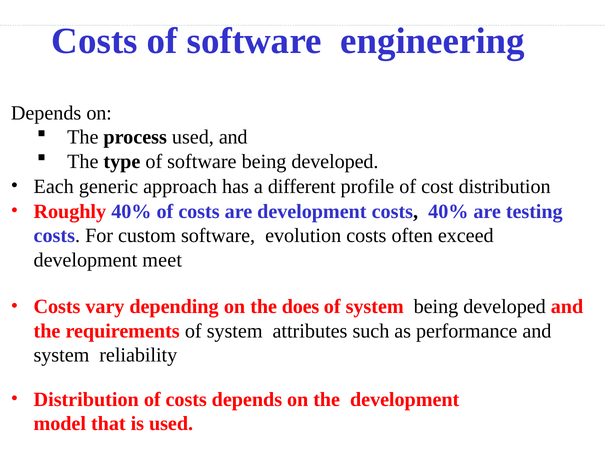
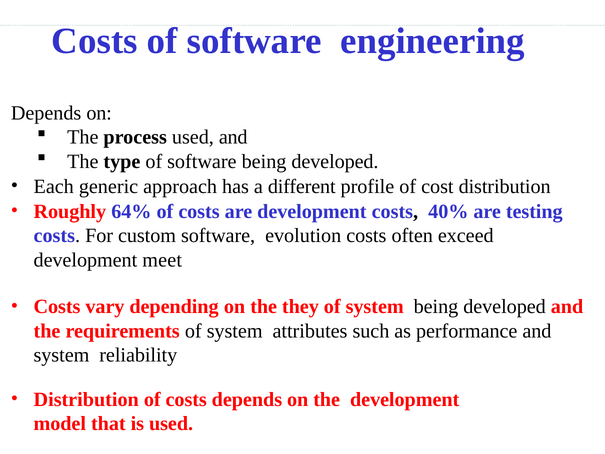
Roughly 40%: 40% -> 64% (131, 211)
does: does -> they (300, 307)
